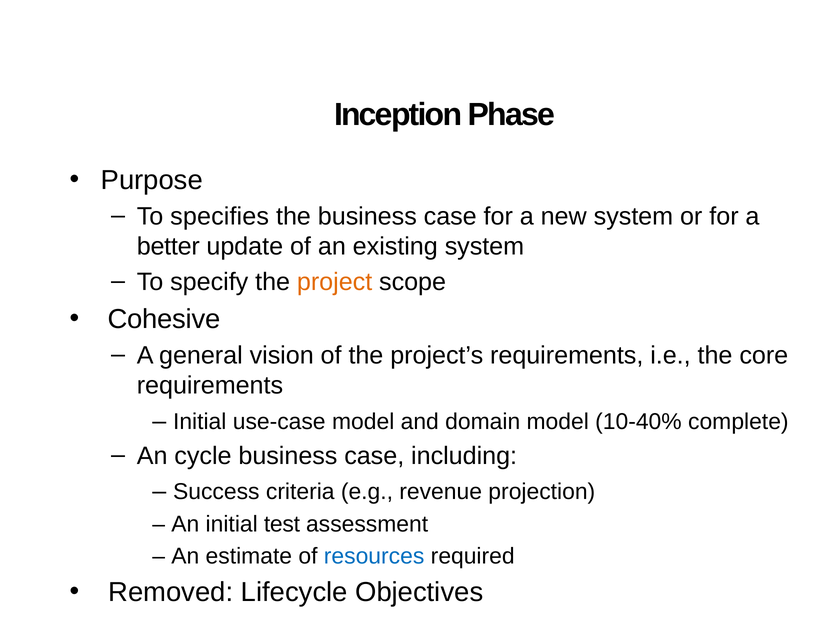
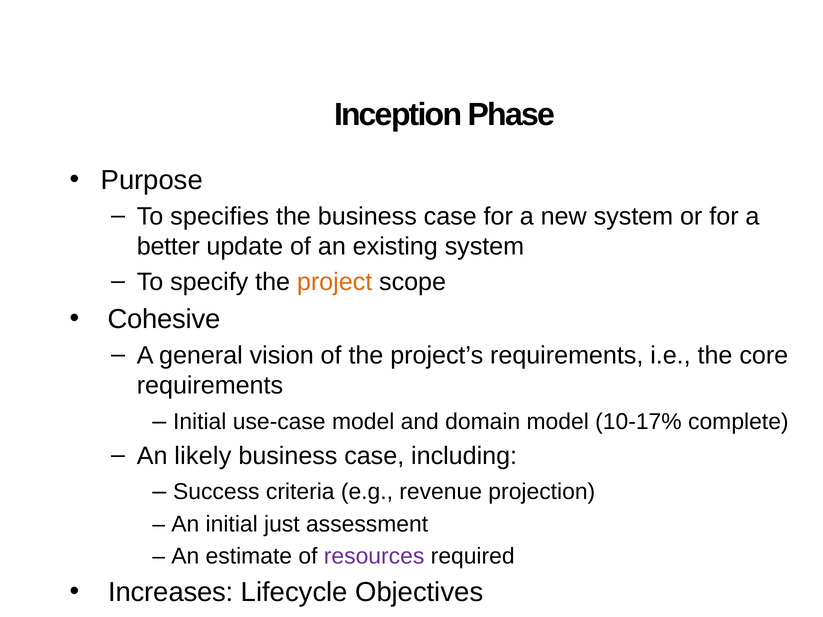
10-40%: 10-40% -> 10-17% (638, 422)
cycle: cycle -> likely (203, 456)
test: test -> just (282, 525)
resources colour: blue -> purple (374, 557)
Removed: Removed -> Increases (171, 593)
